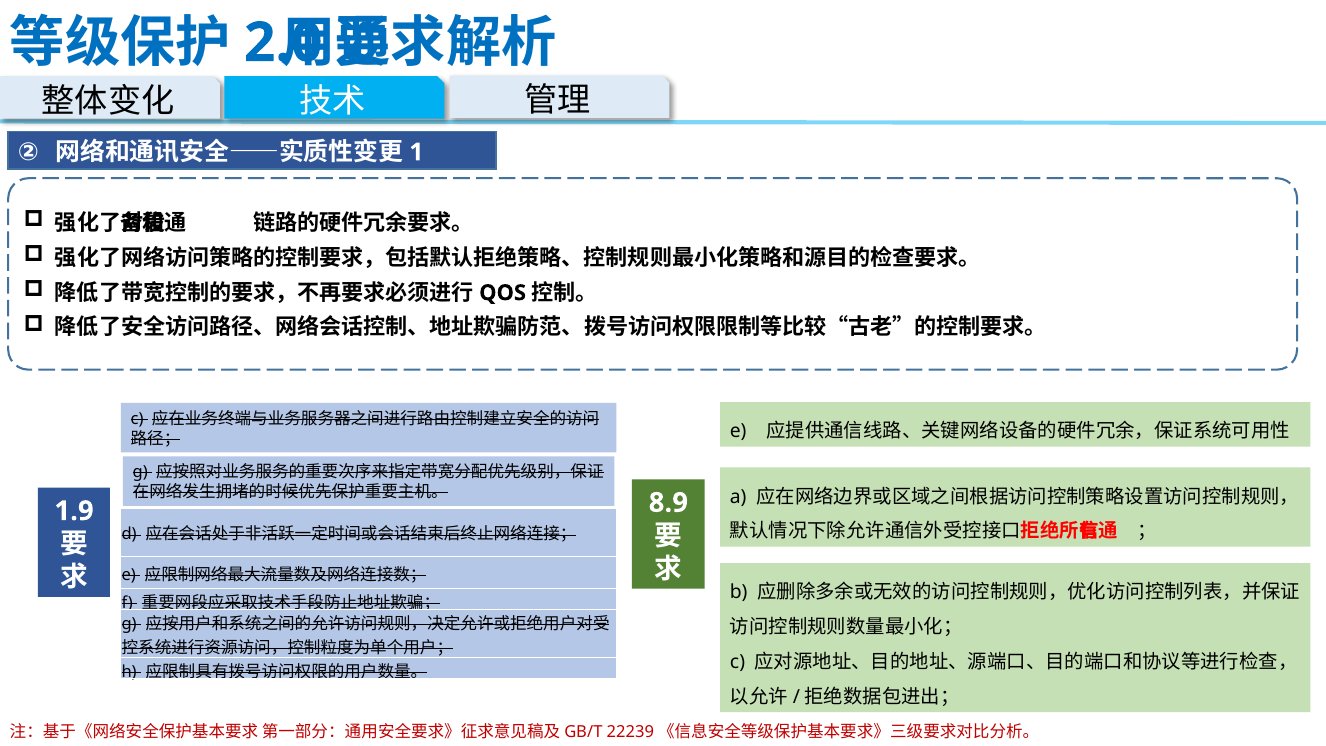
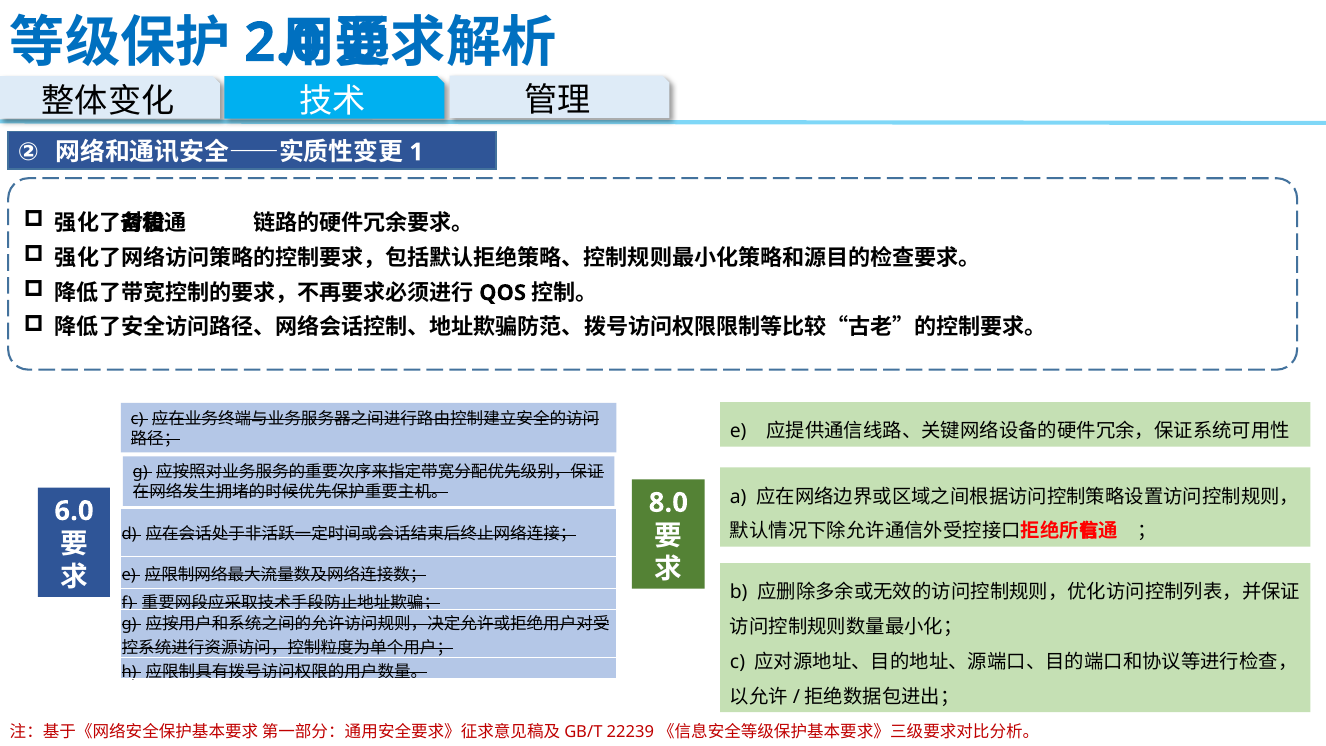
8.9: 8.9 -> 8.0 (668, 503)
1.9: 1.9 -> 6.0 (74, 511)
